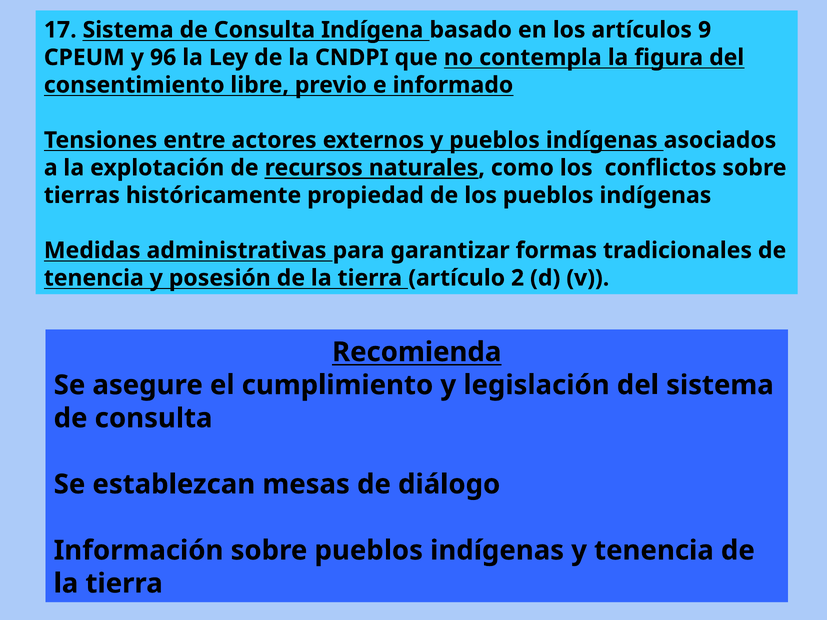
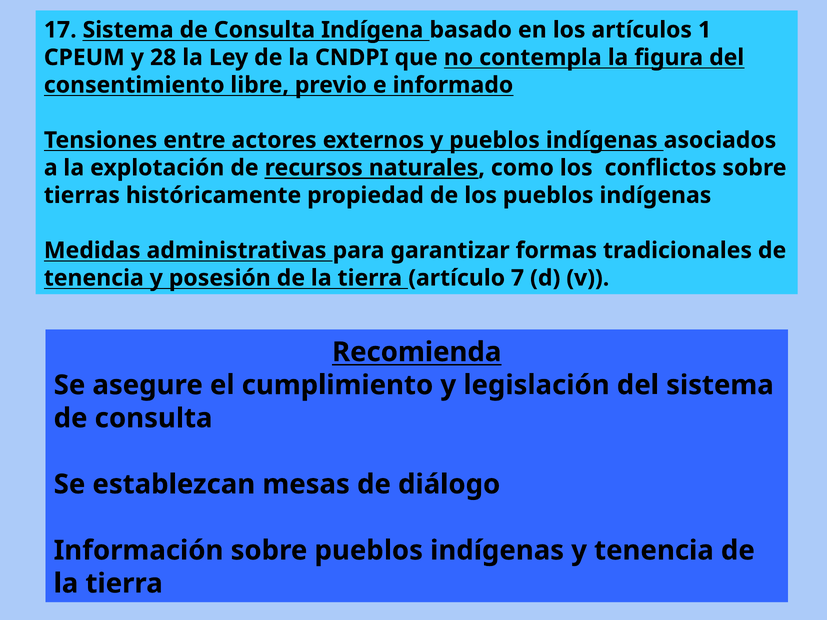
9: 9 -> 1 (705, 30)
96: 96 -> 28 (163, 58)
2: 2 -> 7 (518, 278)
